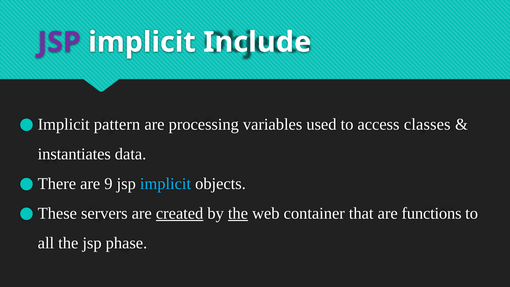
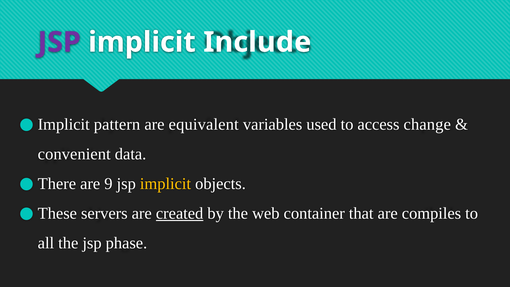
processing: processing -> equivalent (204, 124)
classes: classes -> change (427, 124)
instantiates: instantiates -> convenient (74, 154)
implicit colour: light blue -> yellow (165, 184)
the underline: present -> none (238, 213)
functions: functions -> compiles (431, 213)
